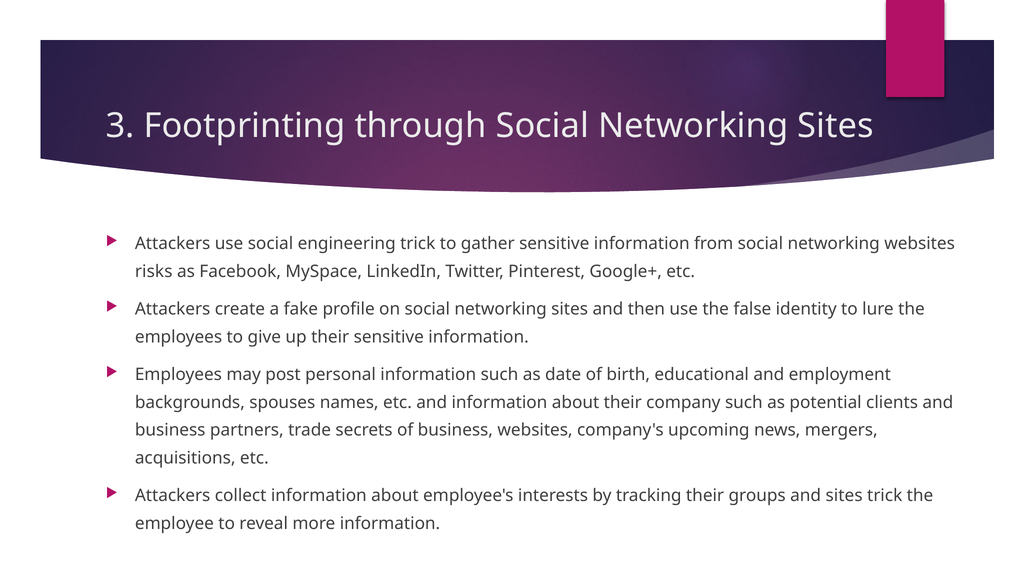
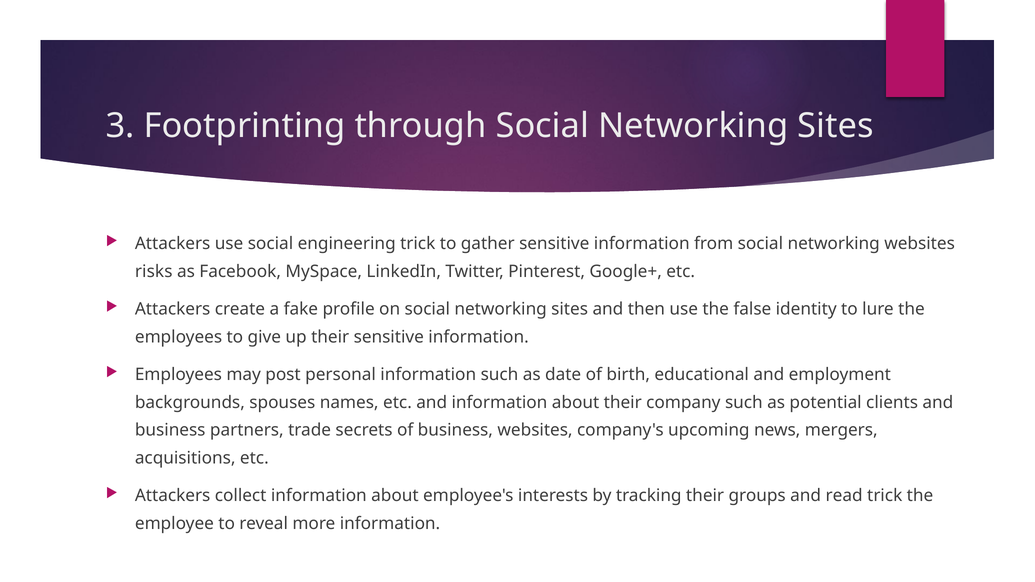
and sites: sites -> read (844, 496)
